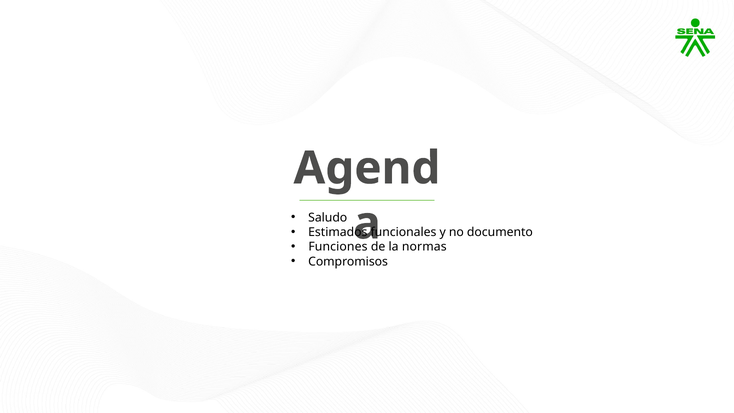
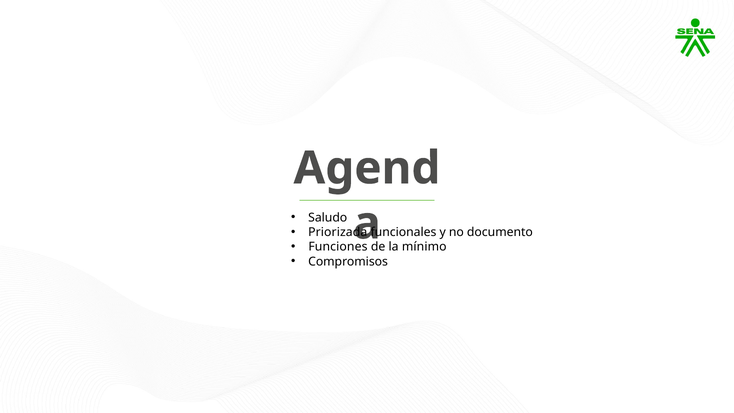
Estimados: Estimados -> Priorizada (338, 232)
normas: normas -> mínimo (424, 247)
